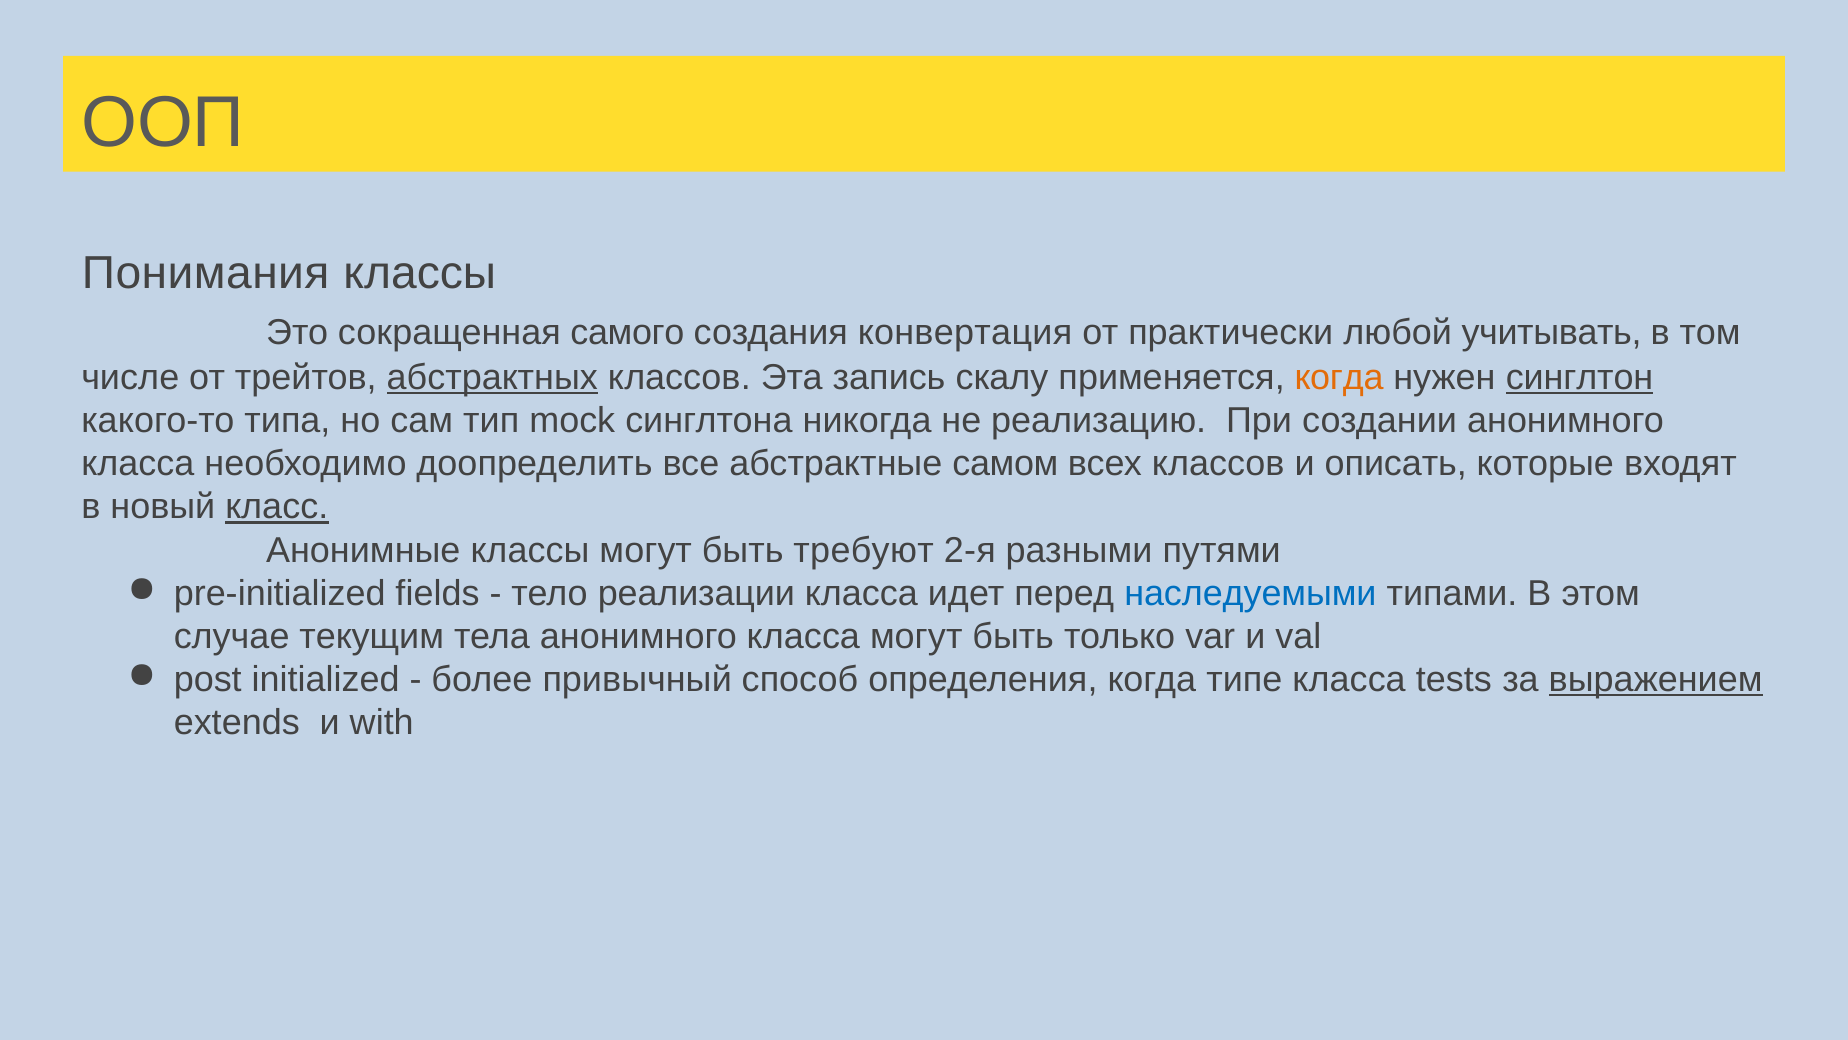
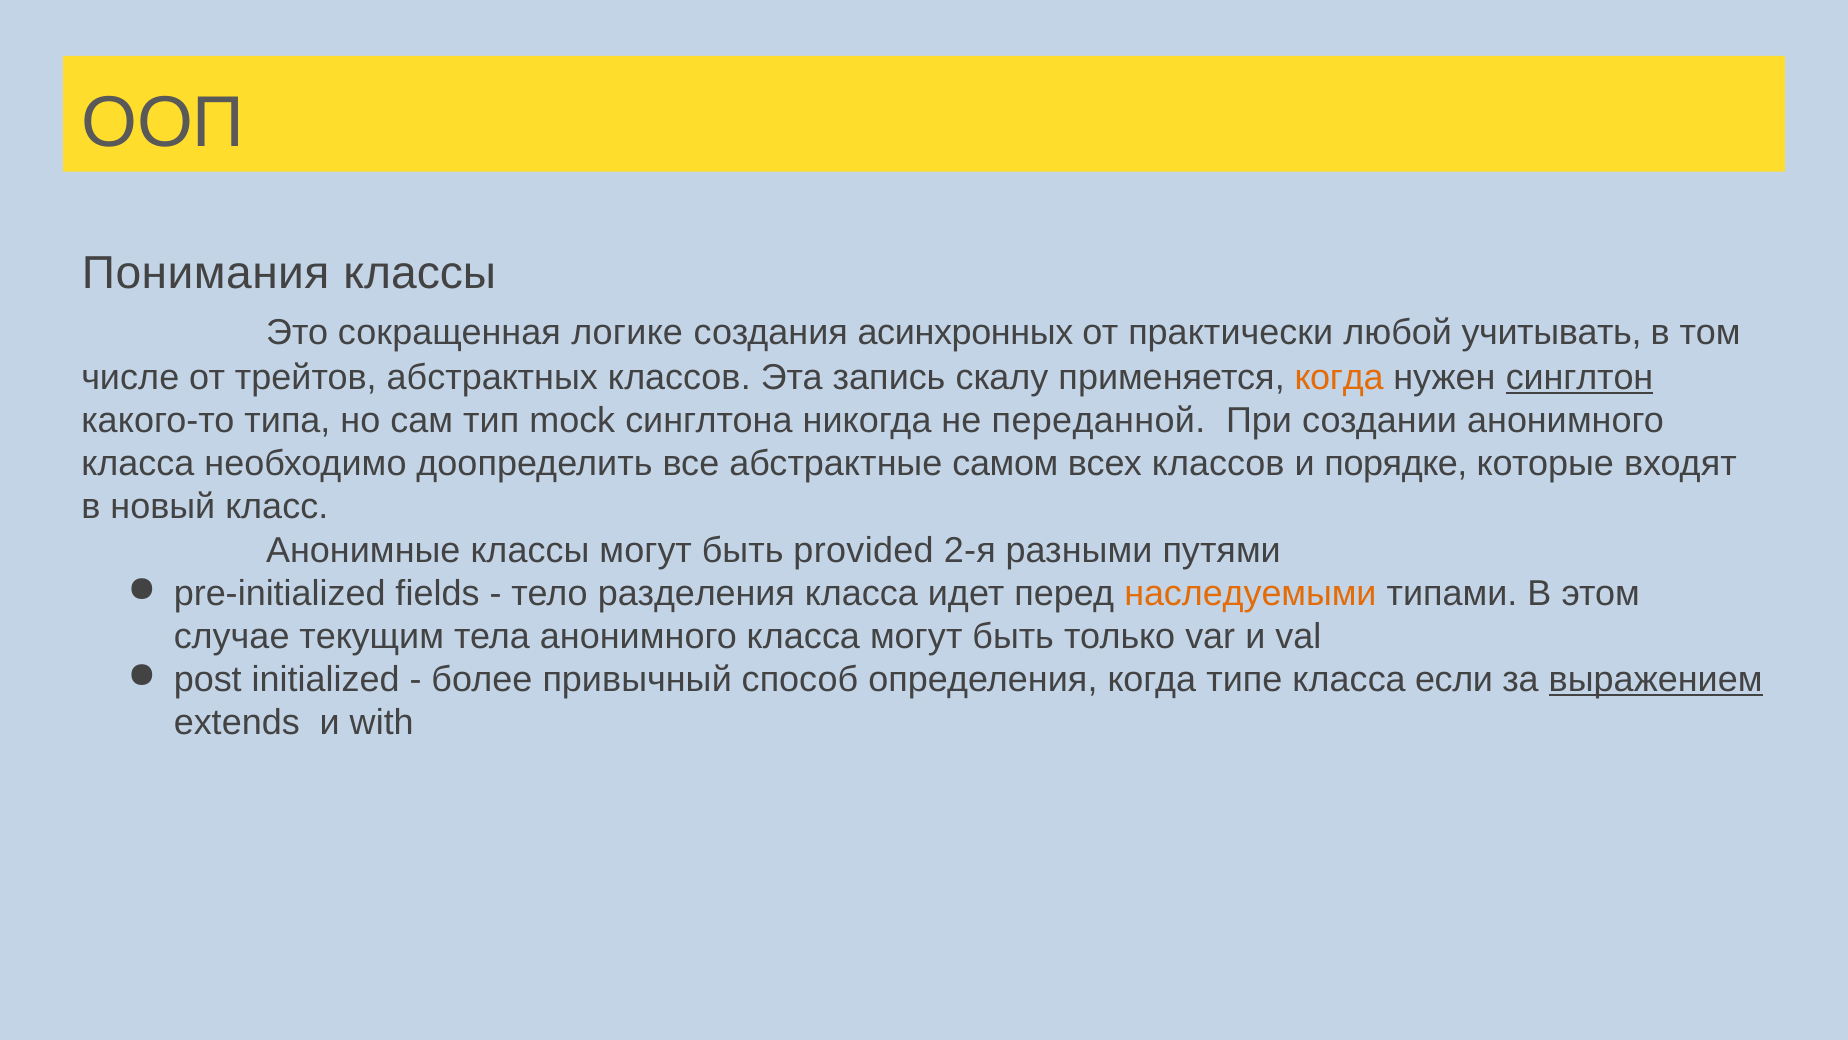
самого: самого -> логике (627, 332)
конвертация: конвертация -> асинхронных (965, 332)
абстрактных underline: present -> none (492, 377)
реализацию: реализацию -> переданной (1099, 421)
описать: описать -> порядке (1396, 464)
класс underline: present -> none (277, 507)
требуют: требуют -> provided (864, 550)
реализации: реализации -> разделения (696, 593)
наследуемыми colour: blue -> orange (1250, 593)
tests: tests -> если (1454, 679)
